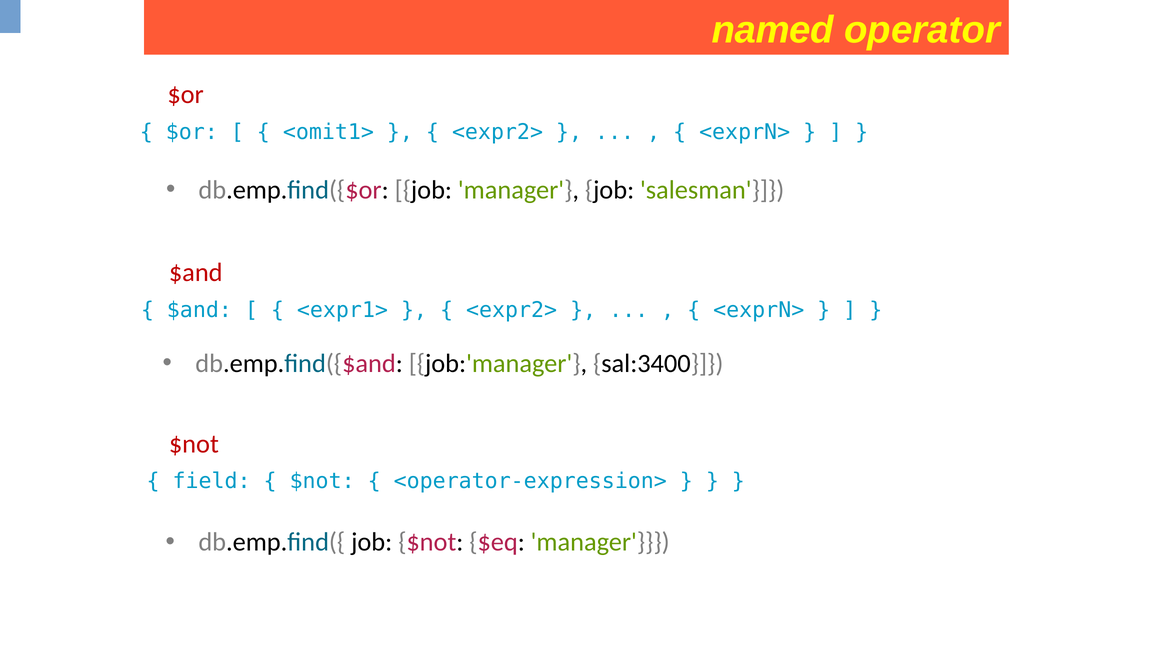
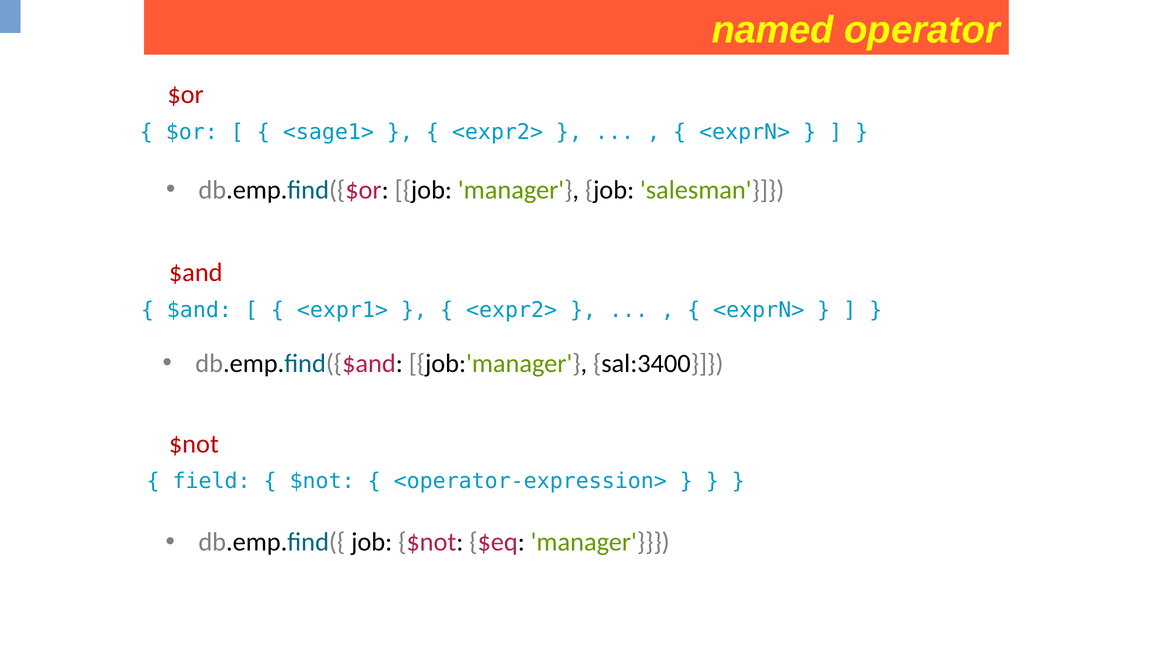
<omit1>: <omit1> -> <sage1> (328, 132)
